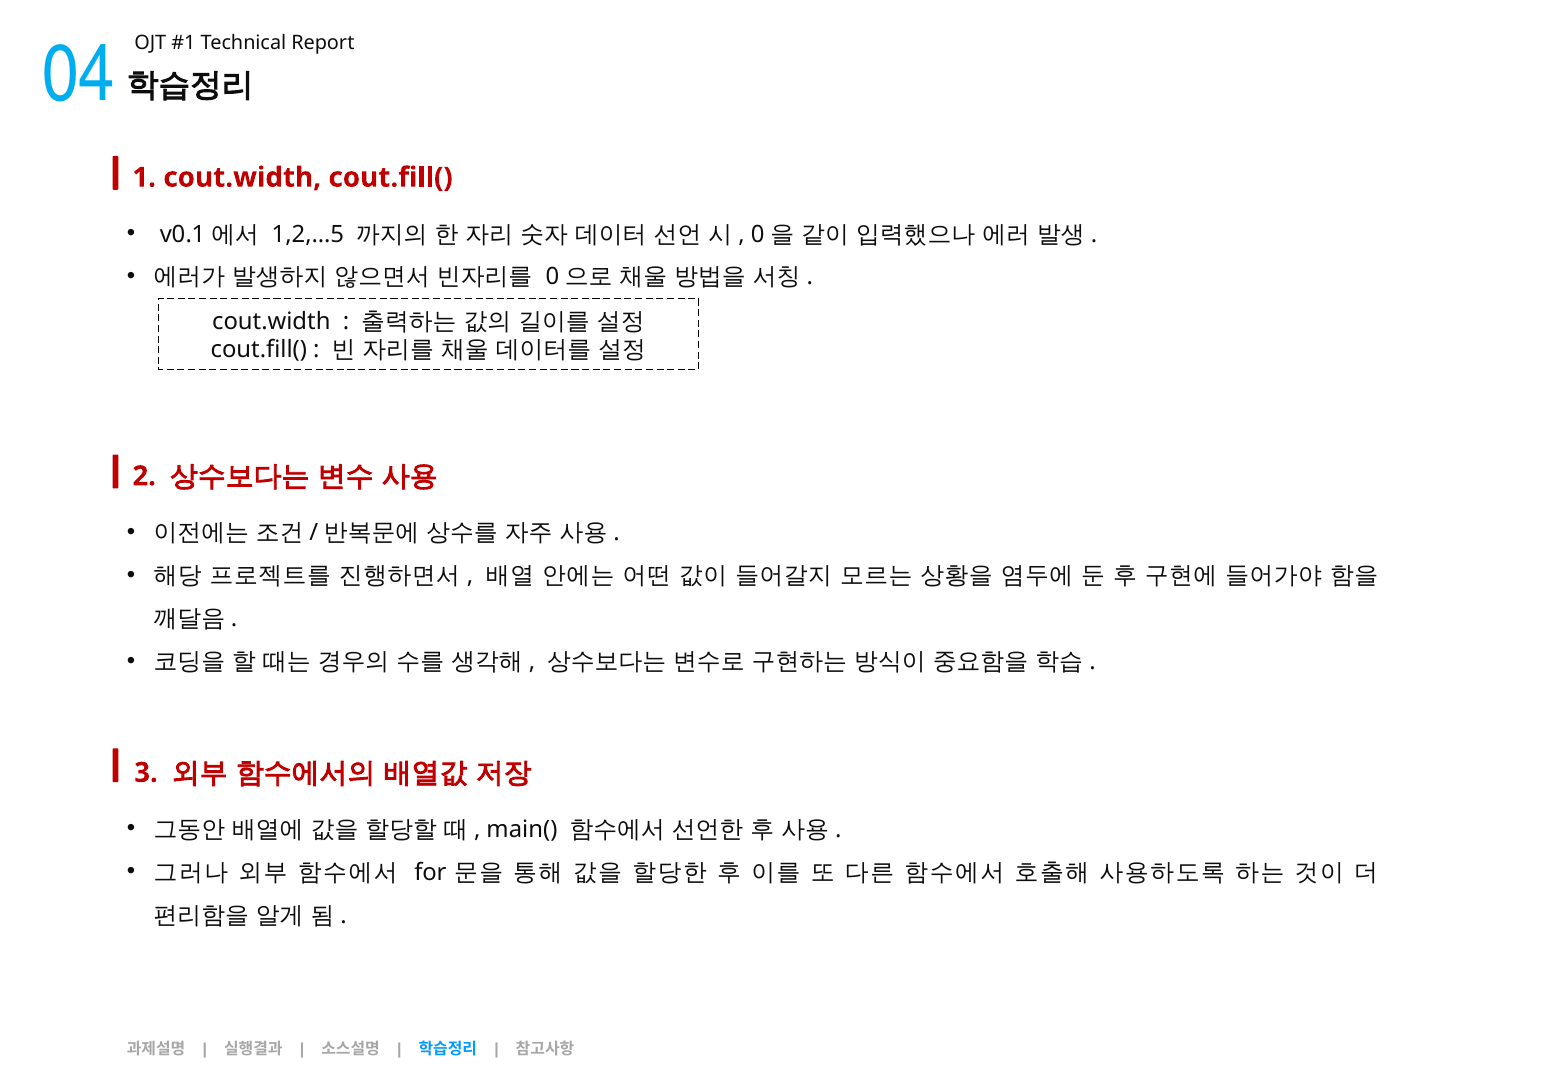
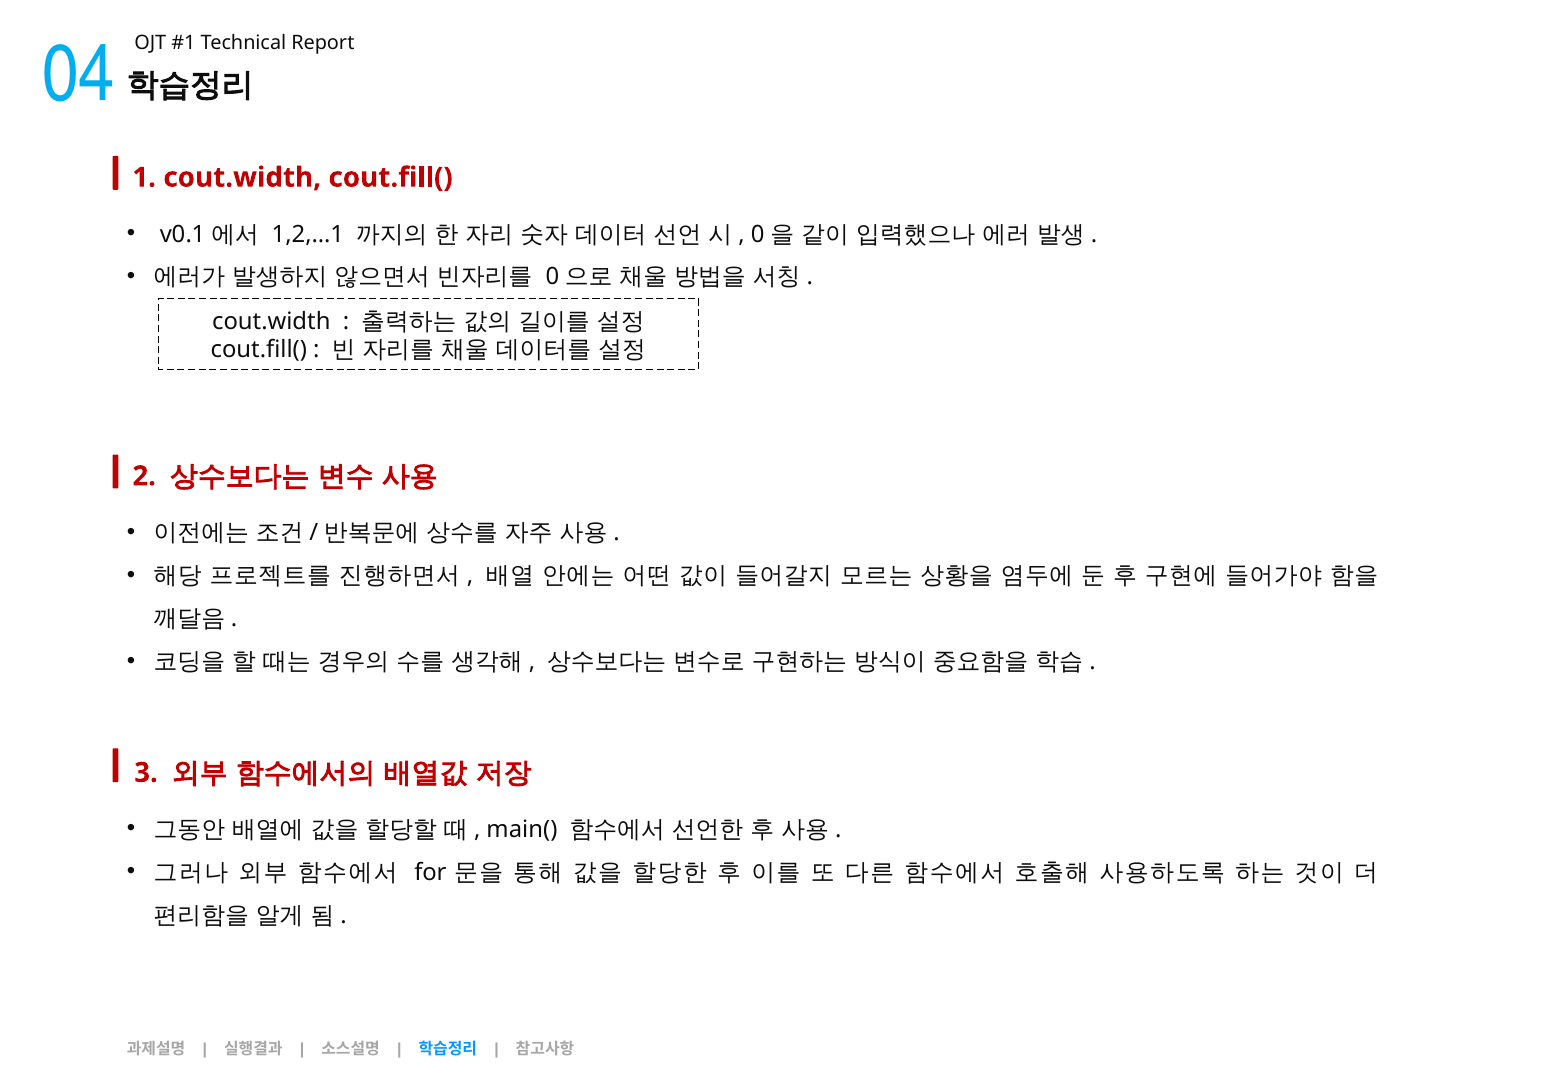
1,2,…5: 1,2,…5 -> 1,2,…1 (308, 234)
